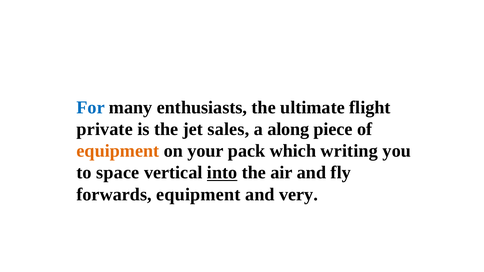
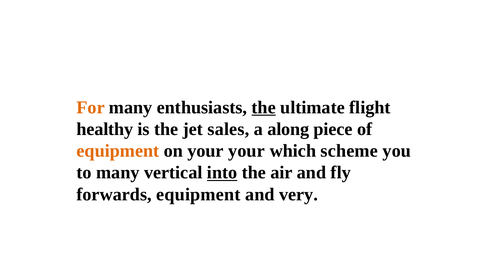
For colour: blue -> orange (91, 107)
the underline: none -> present (264, 107)
private: private -> healthy (105, 129)
your pack: pack -> your (246, 151)
writing: writing -> scheme (349, 151)
to space: space -> many (118, 173)
